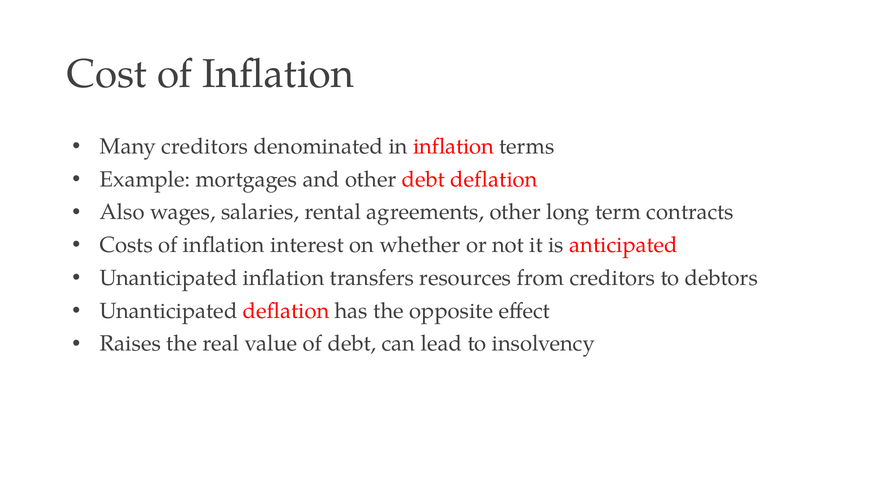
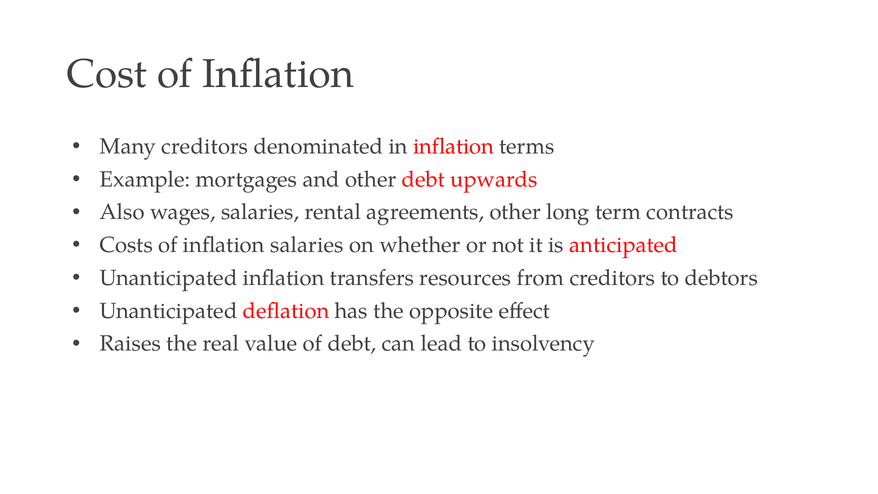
debt deflation: deflation -> upwards (494, 179)
inflation interest: interest -> salaries (307, 245)
